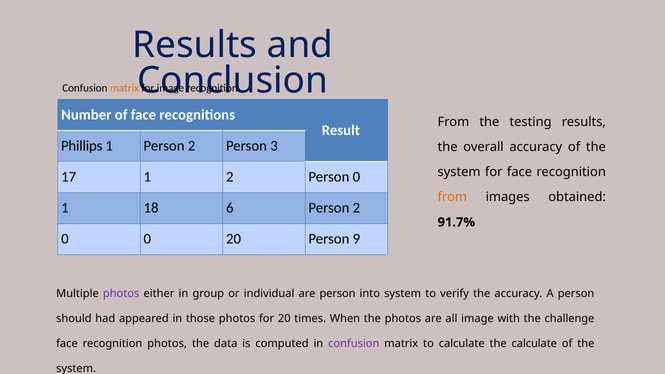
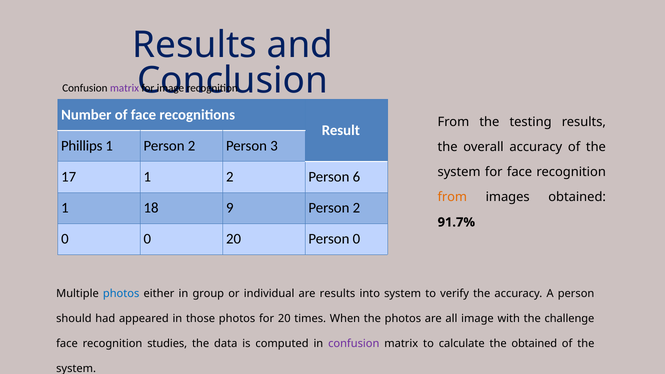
matrix colour: orange -> purple (124, 88)
Person 0: 0 -> 6 (356, 177)
6: 6 -> 9 (230, 208)
Person 9: 9 -> 0 (356, 239)
photos colour: purple -> blue (121, 293)
are person: person -> results (337, 293)
recognition photos: photos -> studies (167, 343)
the calculate: calculate -> obtained (534, 343)
